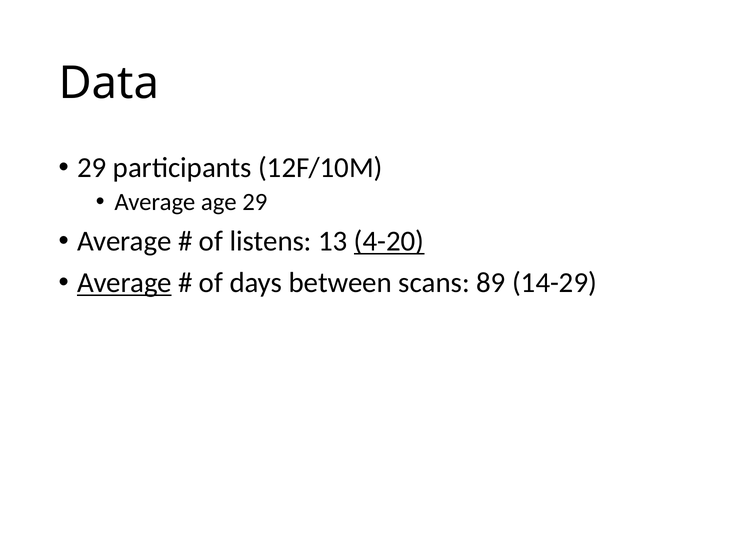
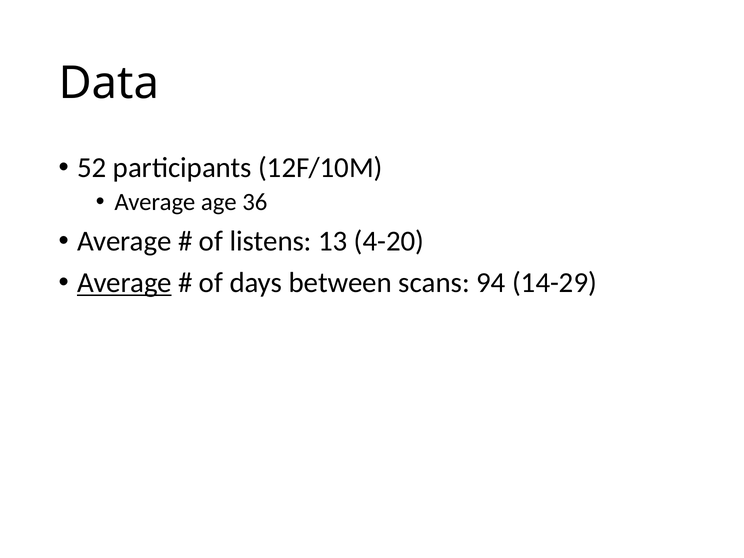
29: 29 -> 52 (92, 168)
age 29: 29 -> 36 (255, 202)
4-20 underline: present -> none (389, 241)
89: 89 -> 94 (491, 283)
